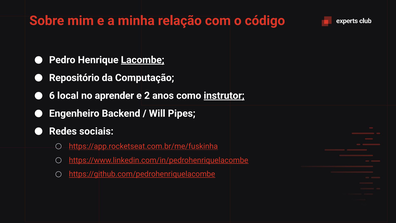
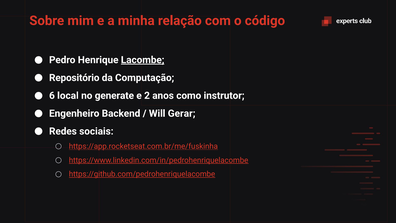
aprender: aprender -> generate (114, 95)
instrutor underline: present -> none (224, 95)
Pipes: Pipes -> Gerar (182, 113)
